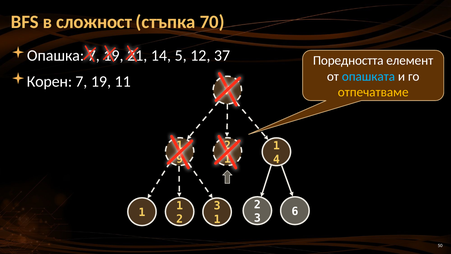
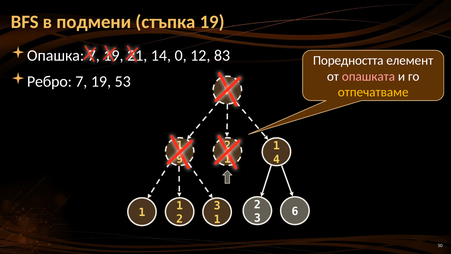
сложност: сложност -> подмени (94, 22)
стъпка 70: 70 -> 19 (212, 22)
5: 5 -> 0 (181, 56)
37: 37 -> 83 (222, 56)
опашката colour: light blue -> pink (368, 76)
Корен: Корен -> Ребро (49, 81)
11: 11 -> 53 (123, 81)
